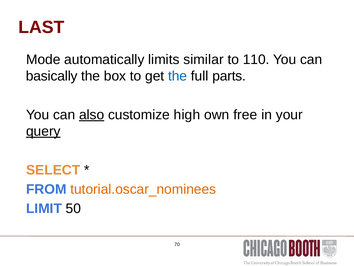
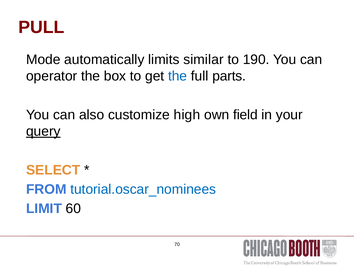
LAST: LAST -> PULL (41, 27)
110: 110 -> 190 (256, 59)
basically: basically -> operator (52, 76)
also underline: present -> none (92, 115)
free: free -> field (245, 115)
tutorial.oscar_nominees colour: orange -> blue (143, 189)
50: 50 -> 60 (73, 208)
